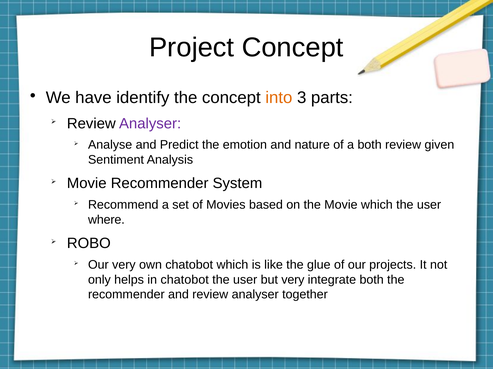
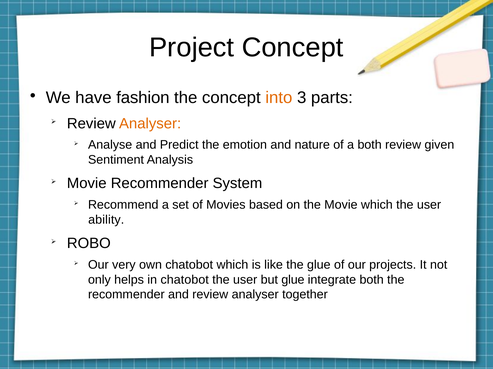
identify: identify -> fashion (143, 98)
Analyser colour: purple -> orange (150, 124)
where: where -> ability (106, 220)
but very: very -> glue (293, 280)
